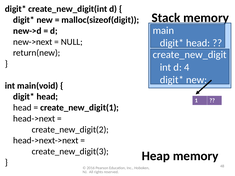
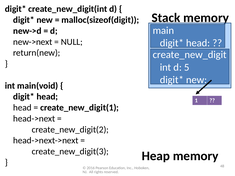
4: 4 -> 5 (187, 67)
